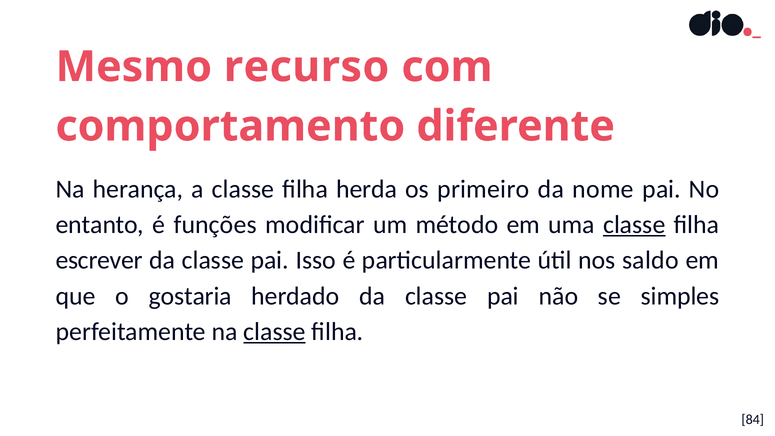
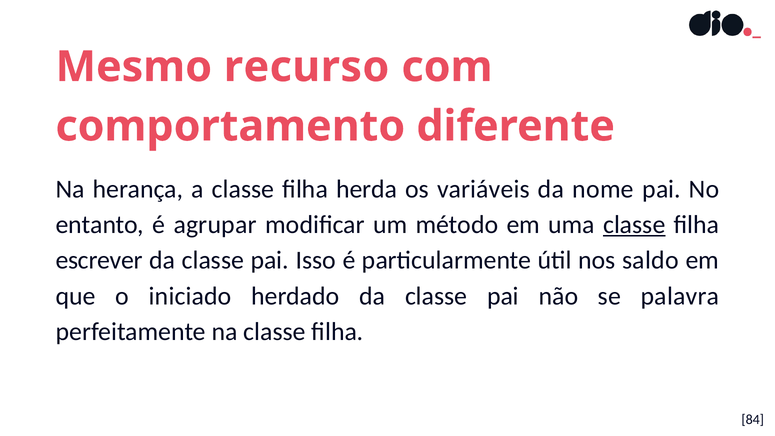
primeiro: primeiro -> variáveis (483, 189)
funções: funções -> agrupar (215, 225)
gostaria: gostaria -> iniciado (190, 296)
simples: simples -> palavra (680, 296)
classe underline: present -> none (275, 332)
